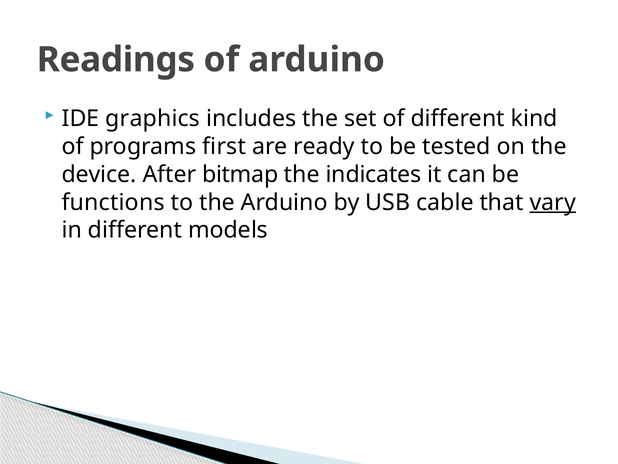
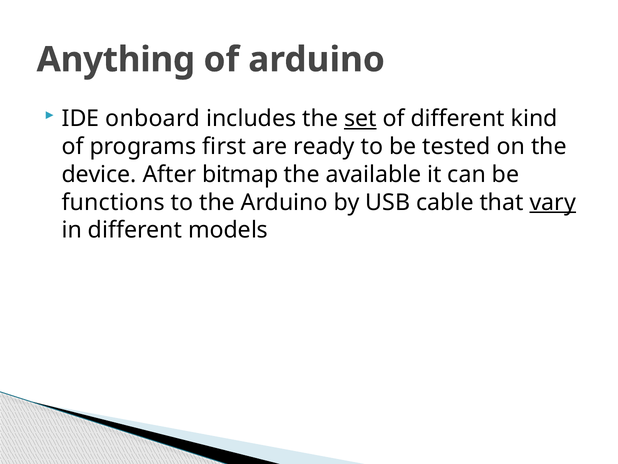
Readings: Readings -> Anything (116, 60)
graphics: graphics -> onboard (153, 119)
set underline: none -> present (360, 119)
indicates: indicates -> available (373, 174)
